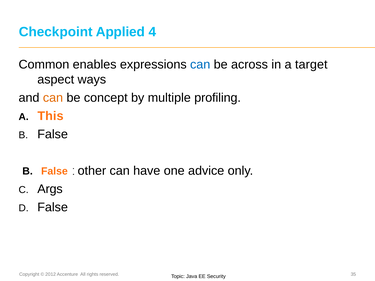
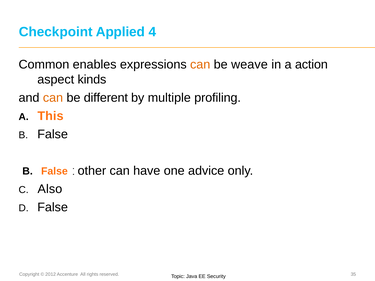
can colour: blue -> orange (200, 65)
across: across -> weave (249, 65)
target: target -> action (311, 65)
ways: ways -> kinds (92, 80)
concept: concept -> different (106, 98)
Args: Args -> Also (50, 189)
